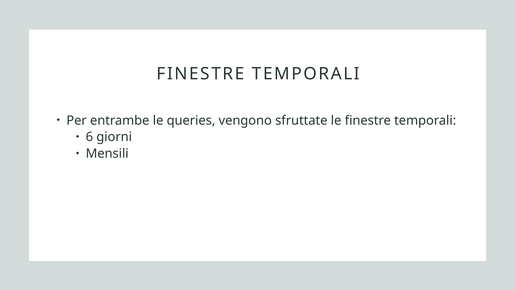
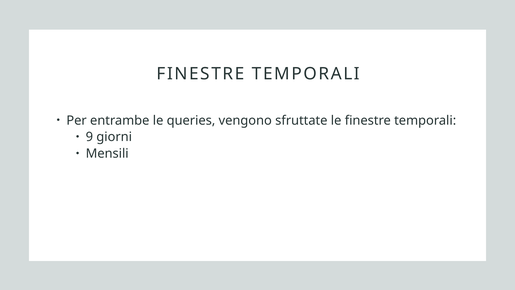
6: 6 -> 9 (89, 137)
